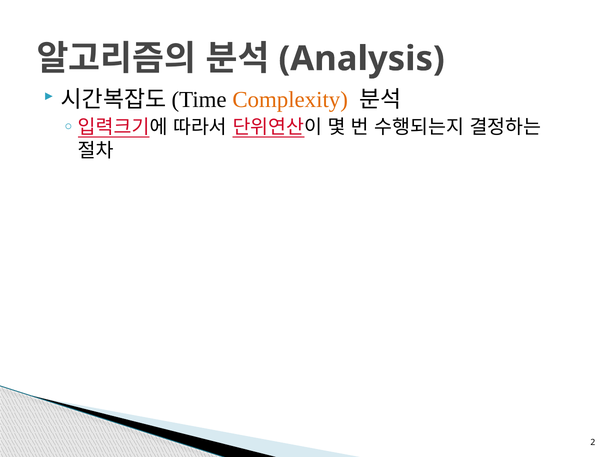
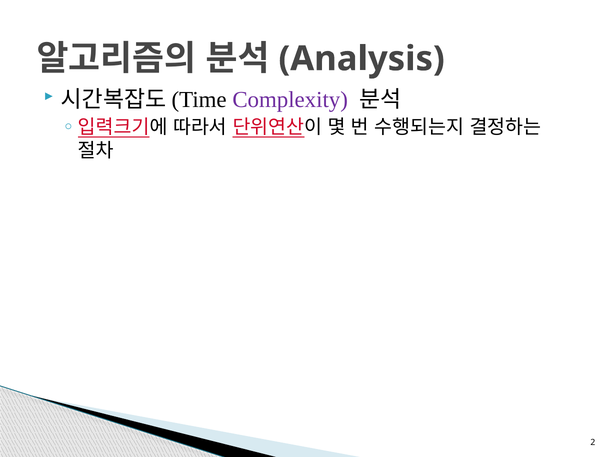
Complexity colour: orange -> purple (290, 100)
